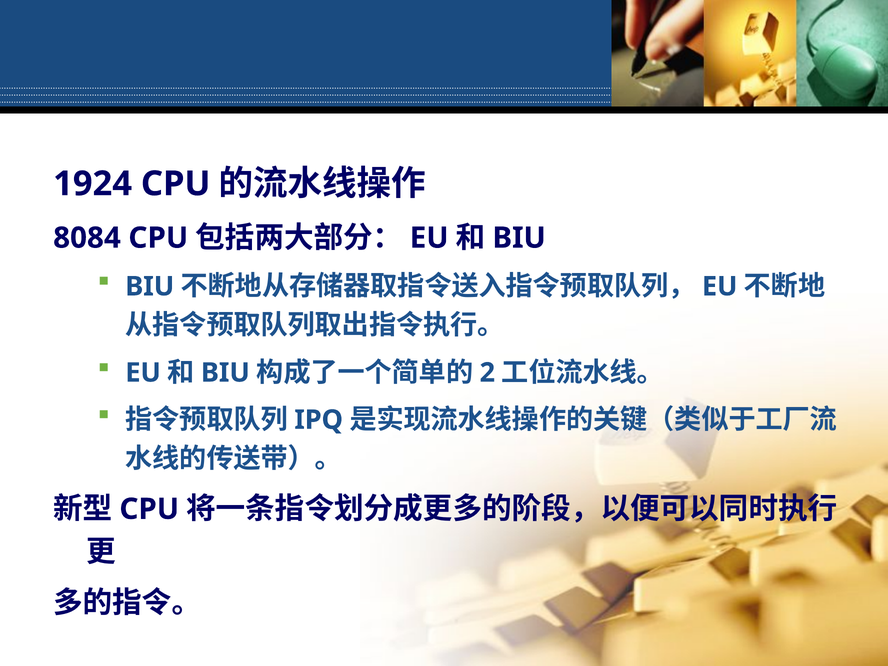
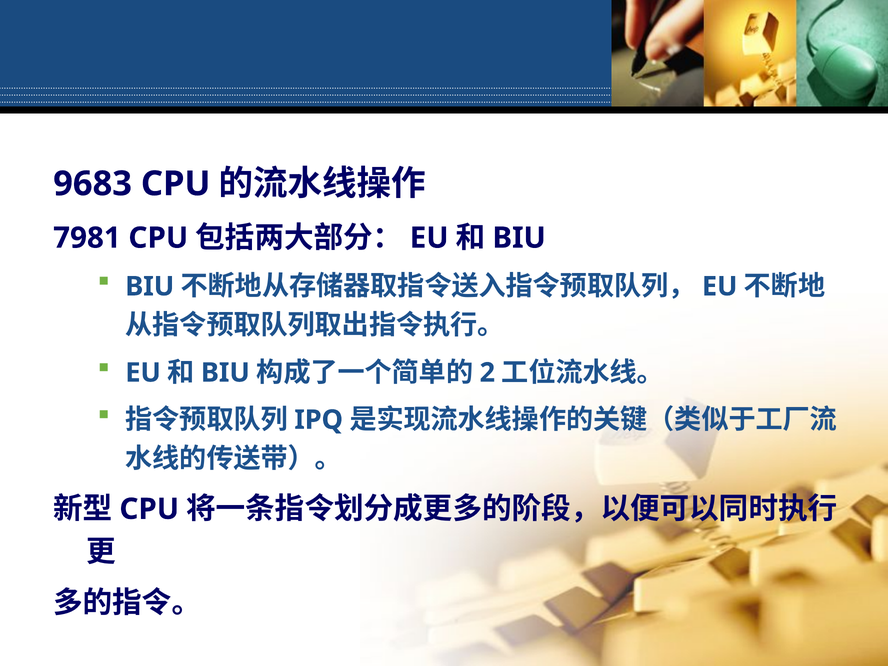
1924: 1924 -> 9683 (93, 184)
8084: 8084 -> 7981 (87, 238)
